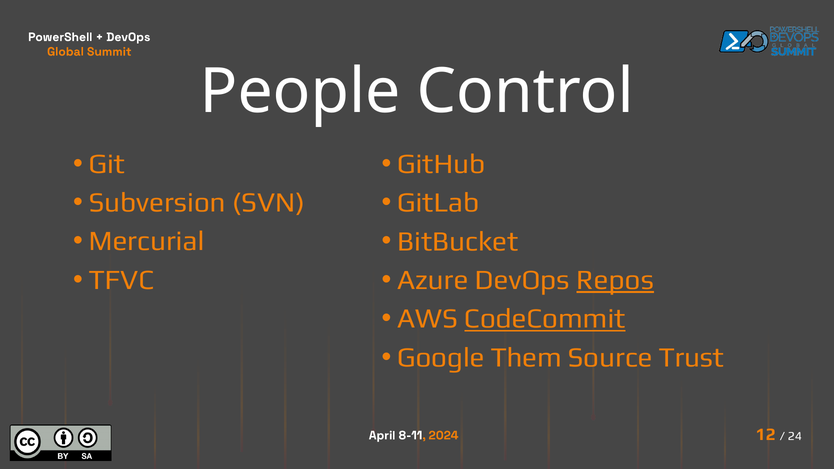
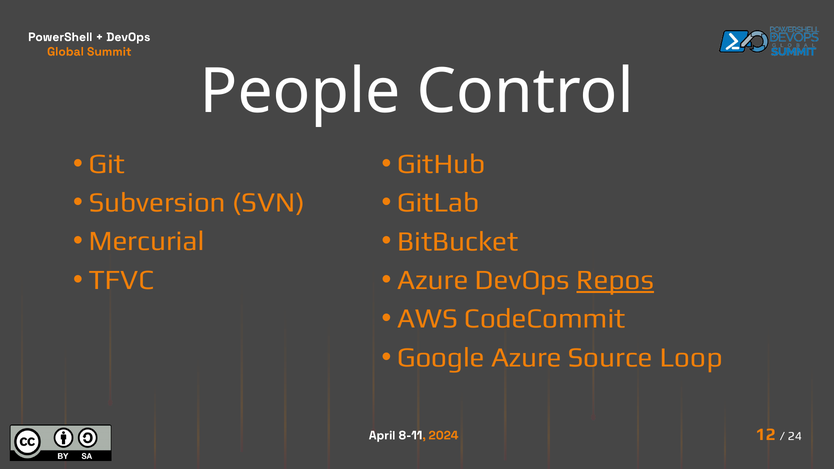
CodeCommit underline: present -> none (545, 319)
Google Them: Them -> Azure (526, 358)
Trust: Trust -> Loop (691, 358)
